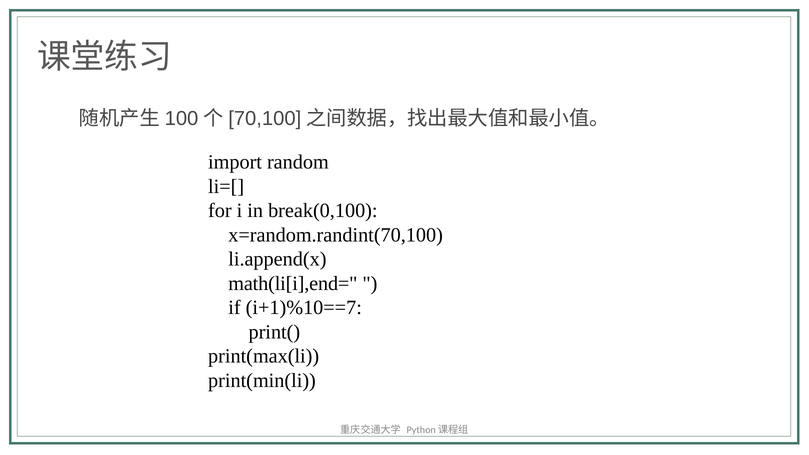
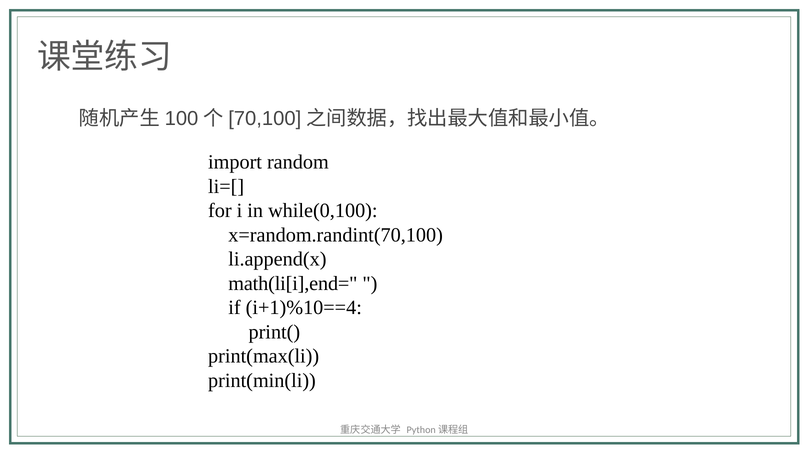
break(0,100: break(0,100 -> while(0,100 (323, 211)
i+1)%10==7: i+1)%10==7 -> i+1)%10==4 (304, 308)
